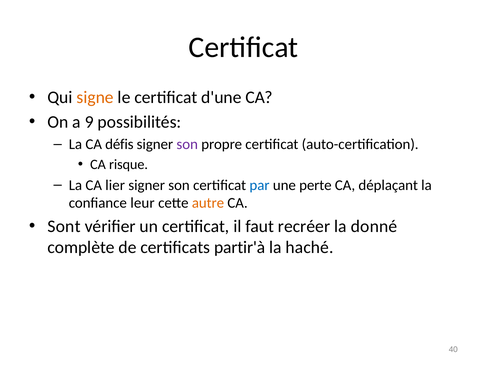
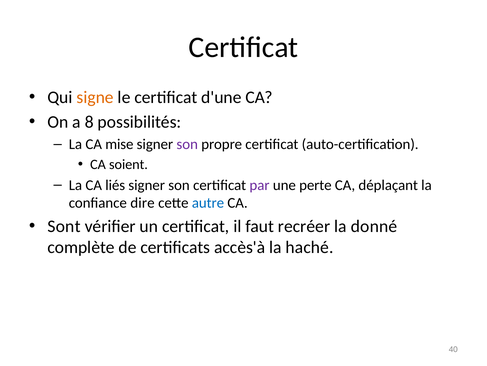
9: 9 -> 8 (89, 122)
défis: défis -> mise (119, 144)
risque: risque -> soient (128, 164)
lier: lier -> liés (115, 185)
par colour: blue -> purple (260, 185)
leur: leur -> dire (142, 203)
autre colour: orange -> blue (208, 203)
partir'à: partir'à -> accès'à (240, 247)
